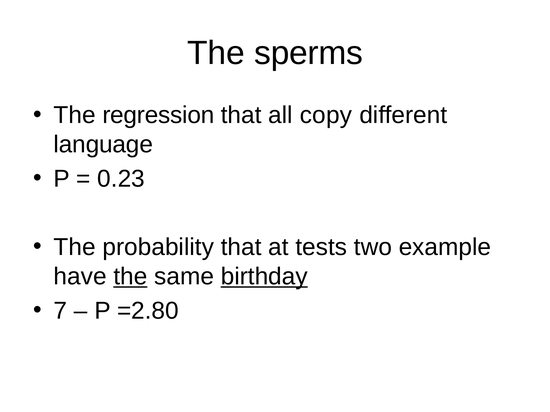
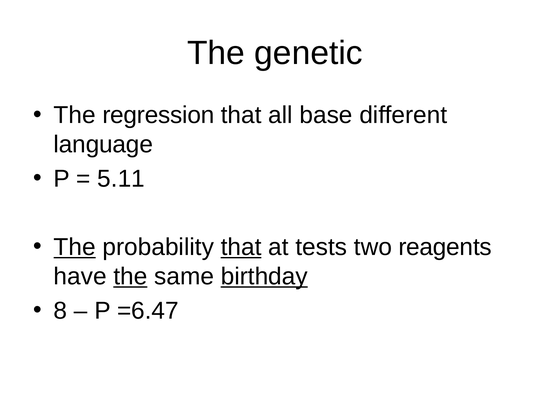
sperms: sperms -> genetic (308, 53)
copy: copy -> base (326, 115)
0.23: 0.23 -> 5.11 (121, 179)
The underline: none -> present (75, 247)
that underline: none -> present (241, 247)
example: example -> reagents (445, 247)
7: 7 -> 8 (60, 311)
=2.80: =2.80 -> =6.47 (148, 311)
